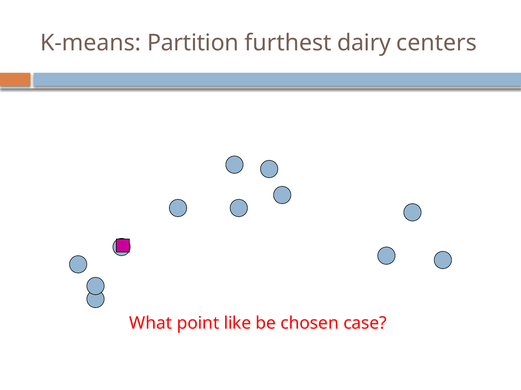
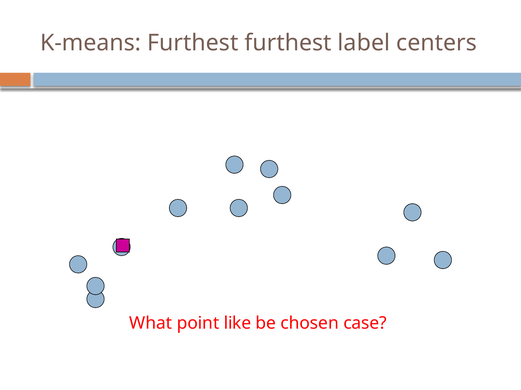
K-means Partition: Partition -> Furthest (193, 43)
dairy: dairy -> label (364, 43)
